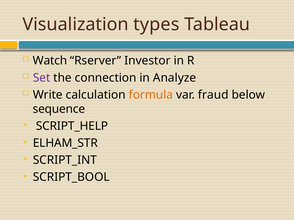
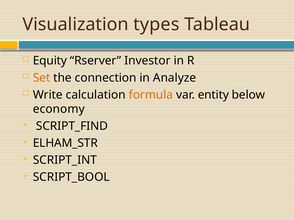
Watch: Watch -> Equity (50, 61)
Set colour: purple -> orange (42, 78)
fraud: fraud -> entity (213, 95)
sequence: sequence -> economy (59, 109)
SCRIPT_HELP: SCRIPT_HELP -> SCRIPT_FIND (72, 126)
